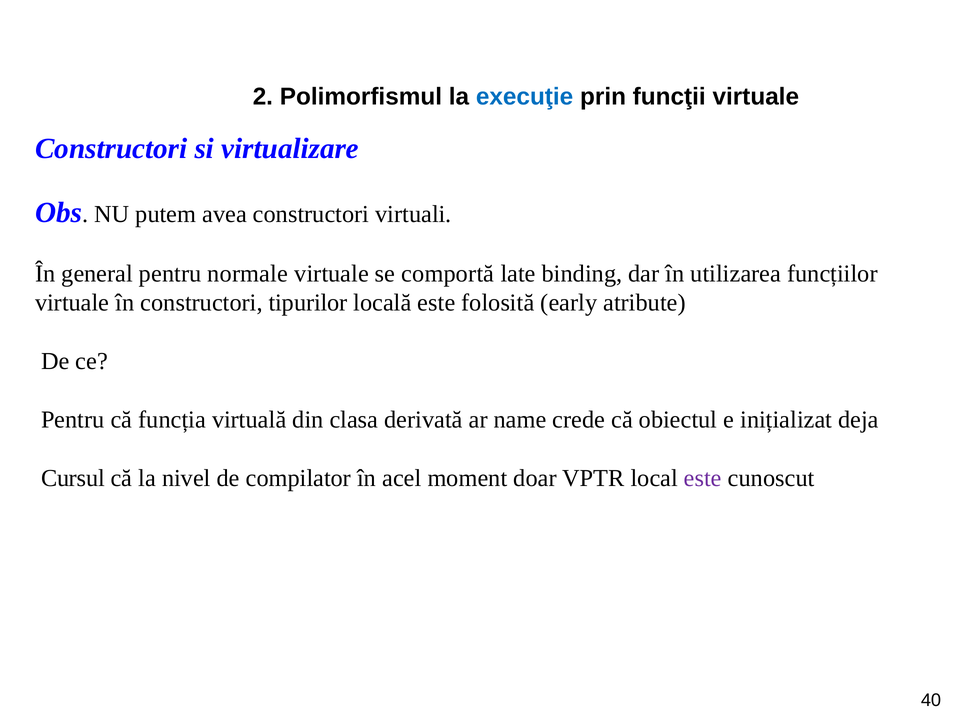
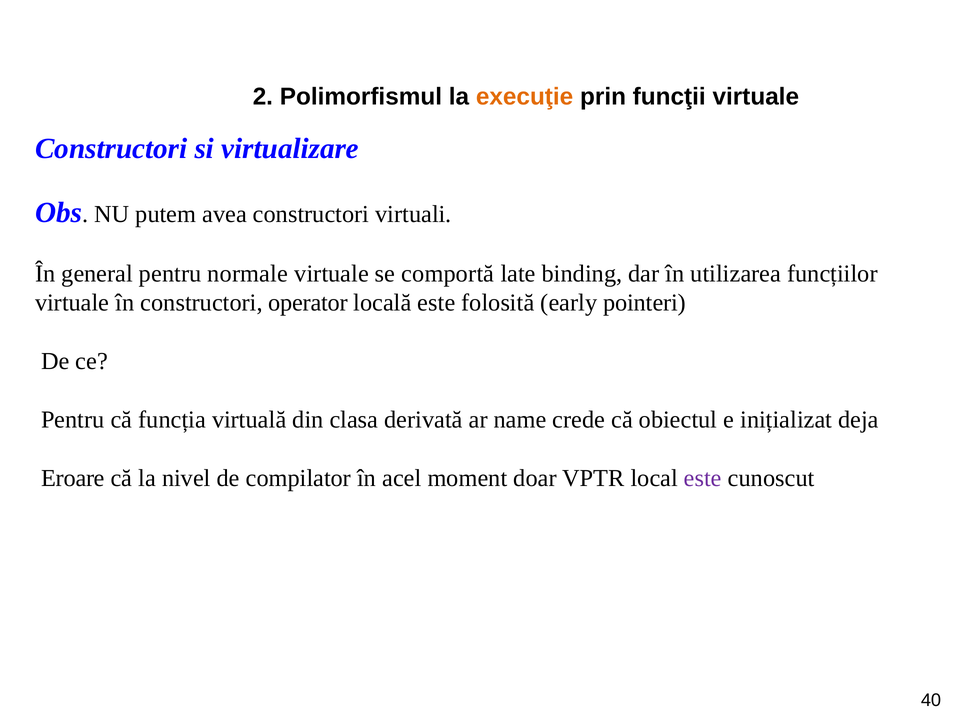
execuţie colour: blue -> orange (525, 96)
tipurilor: tipurilor -> operator (308, 303)
atribute: atribute -> pointeri (645, 303)
Cursul: Cursul -> Eroare (73, 478)
